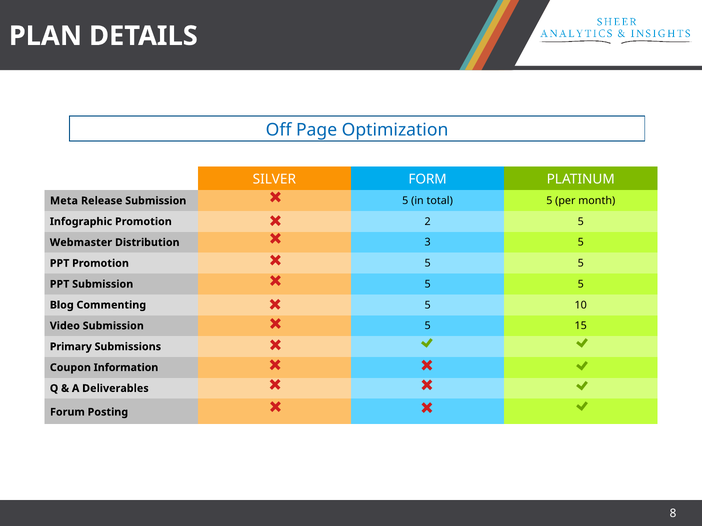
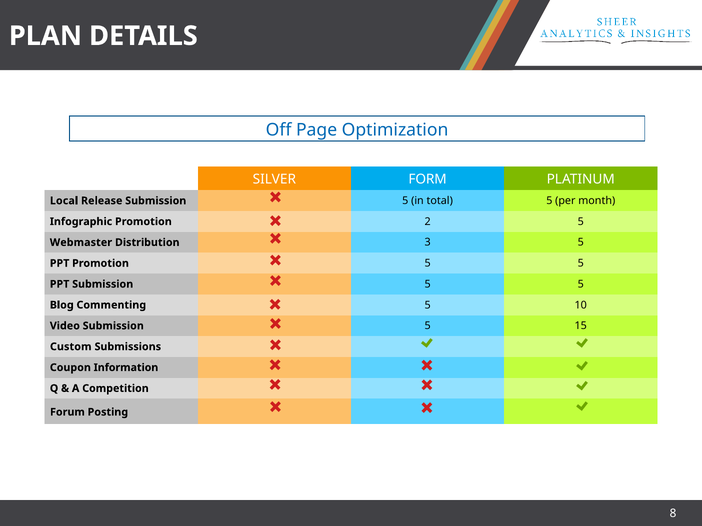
Meta: Meta -> Local (64, 201)
Primary: Primary -> Custom (71, 347)
Deliverables: Deliverables -> Competition (115, 389)
